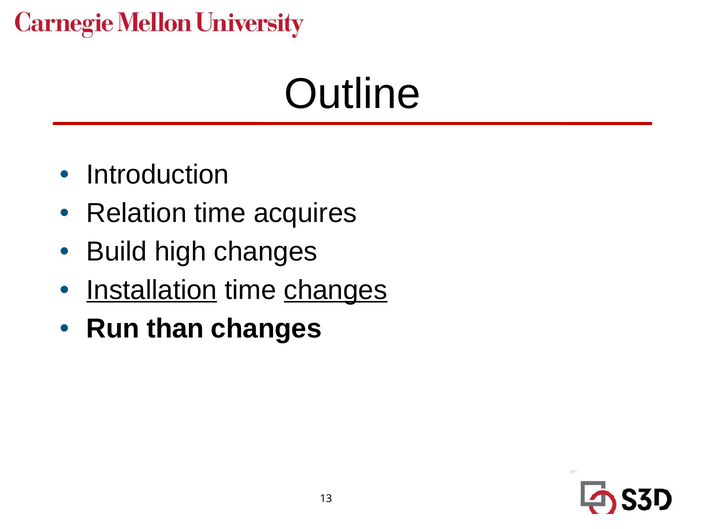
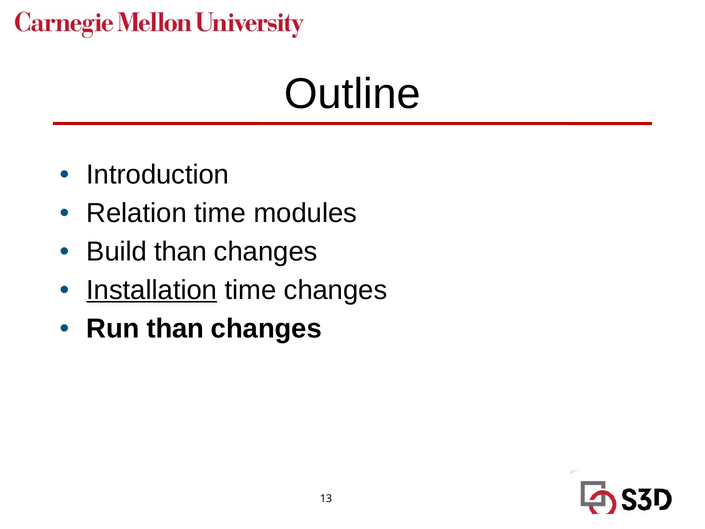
acquires: acquires -> modules (305, 213)
Build high: high -> than (181, 251)
changes underline: present -> none (336, 290)
